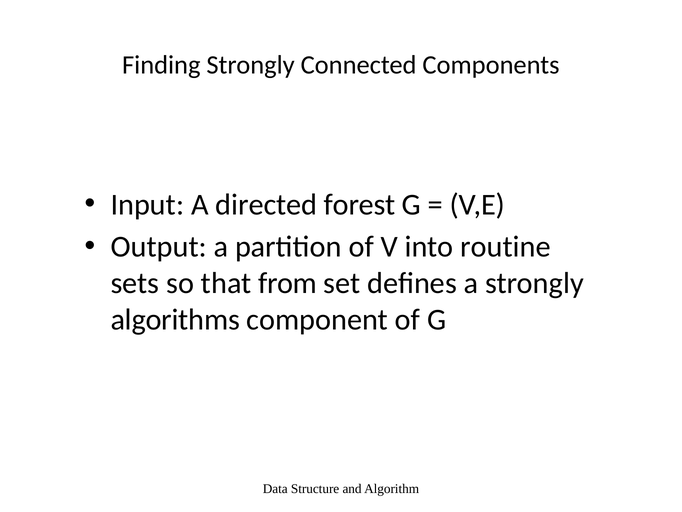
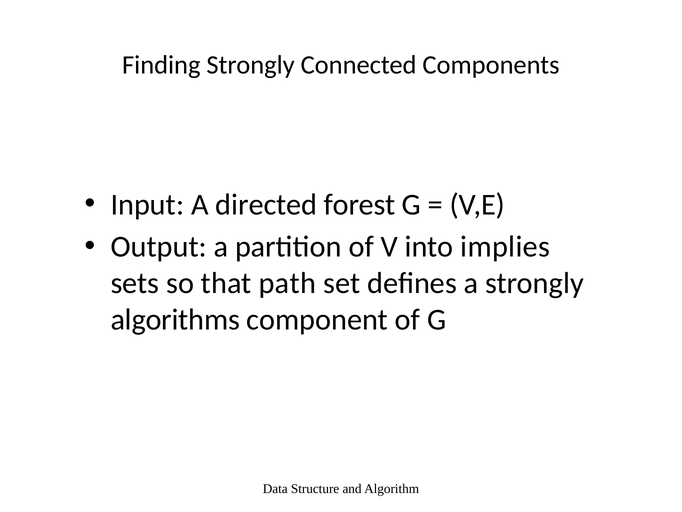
routine: routine -> implies (505, 247)
from: from -> path (287, 283)
